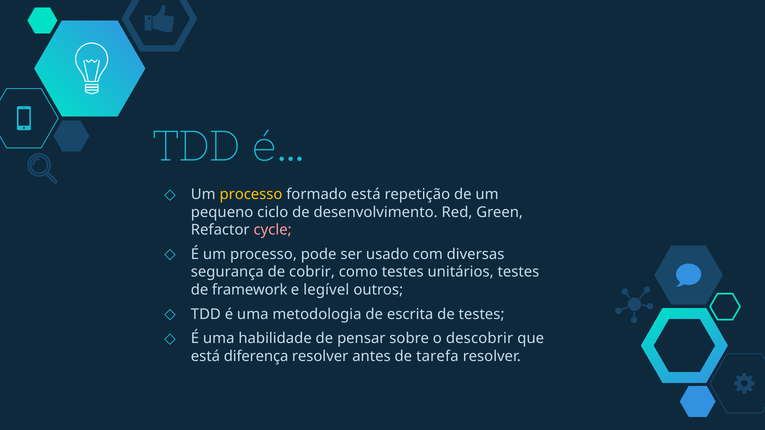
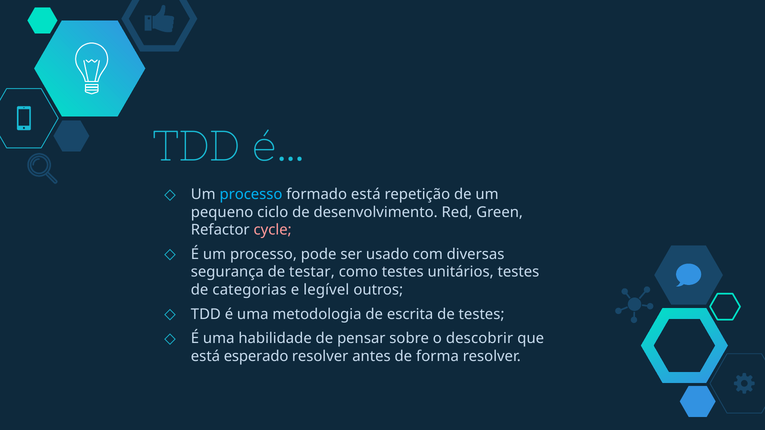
processo colour: yellow -> light blue (251, 194)
cobrir: cobrir -> testar (312, 272)
framework: framework -> categorias (250, 290)
diferença: diferença -> esperado (256, 357)
tarefa: tarefa -> forma (437, 357)
